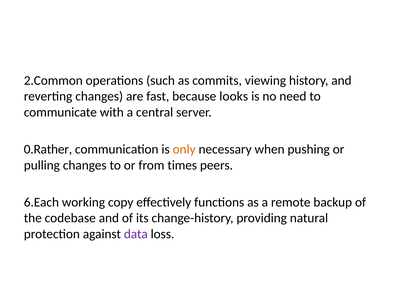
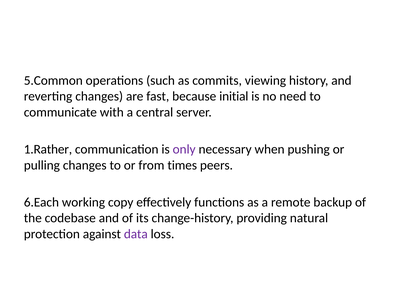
2.Common: 2.Common -> 5.Common (53, 80)
looks: looks -> initial (234, 96)
0.Rather: 0.Rather -> 1.Rather (48, 149)
only colour: orange -> purple (184, 149)
